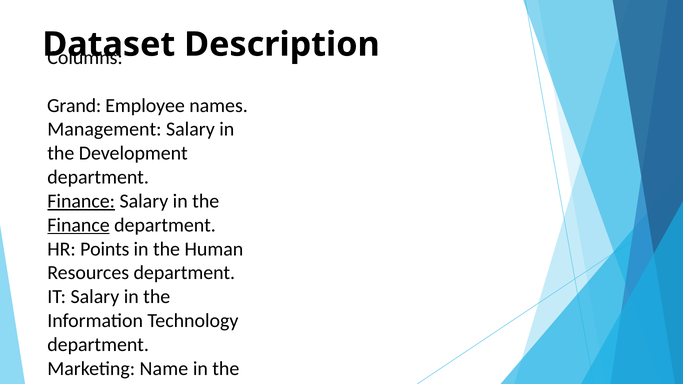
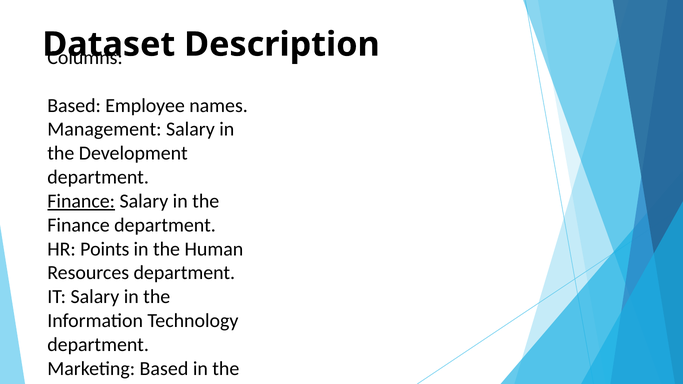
Grand: Grand -> Based (74, 106)
Finance underline: present -> none (79, 225)
Marketing Name: Name -> Based (164, 369)
